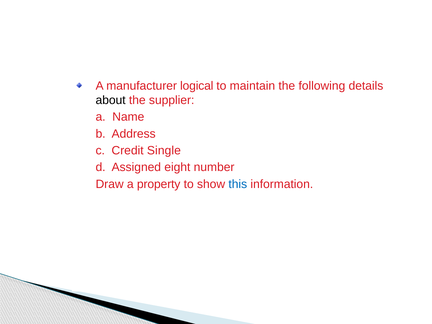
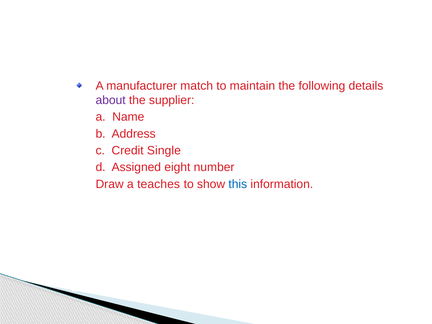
logical: logical -> match (197, 86)
about colour: black -> purple (111, 100)
property: property -> teaches (159, 184)
